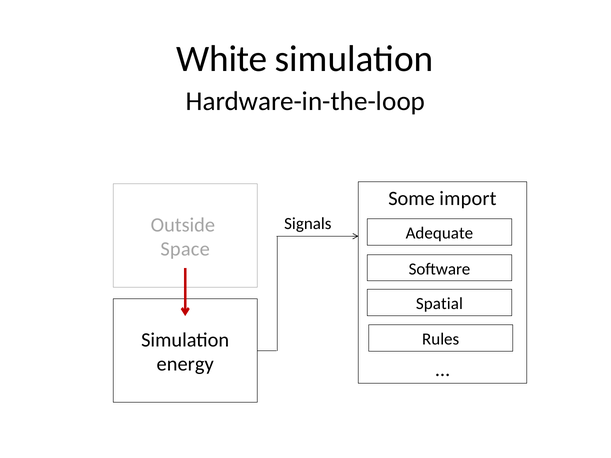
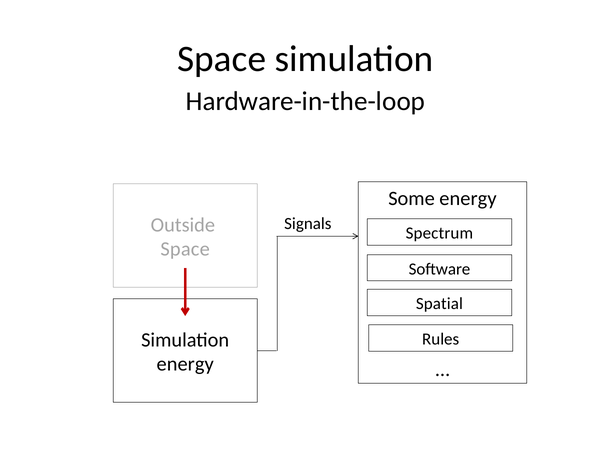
White: White -> Space (222, 59)
Some import: import -> energy (468, 198)
Adequate: Adequate -> Spectrum (439, 233)
